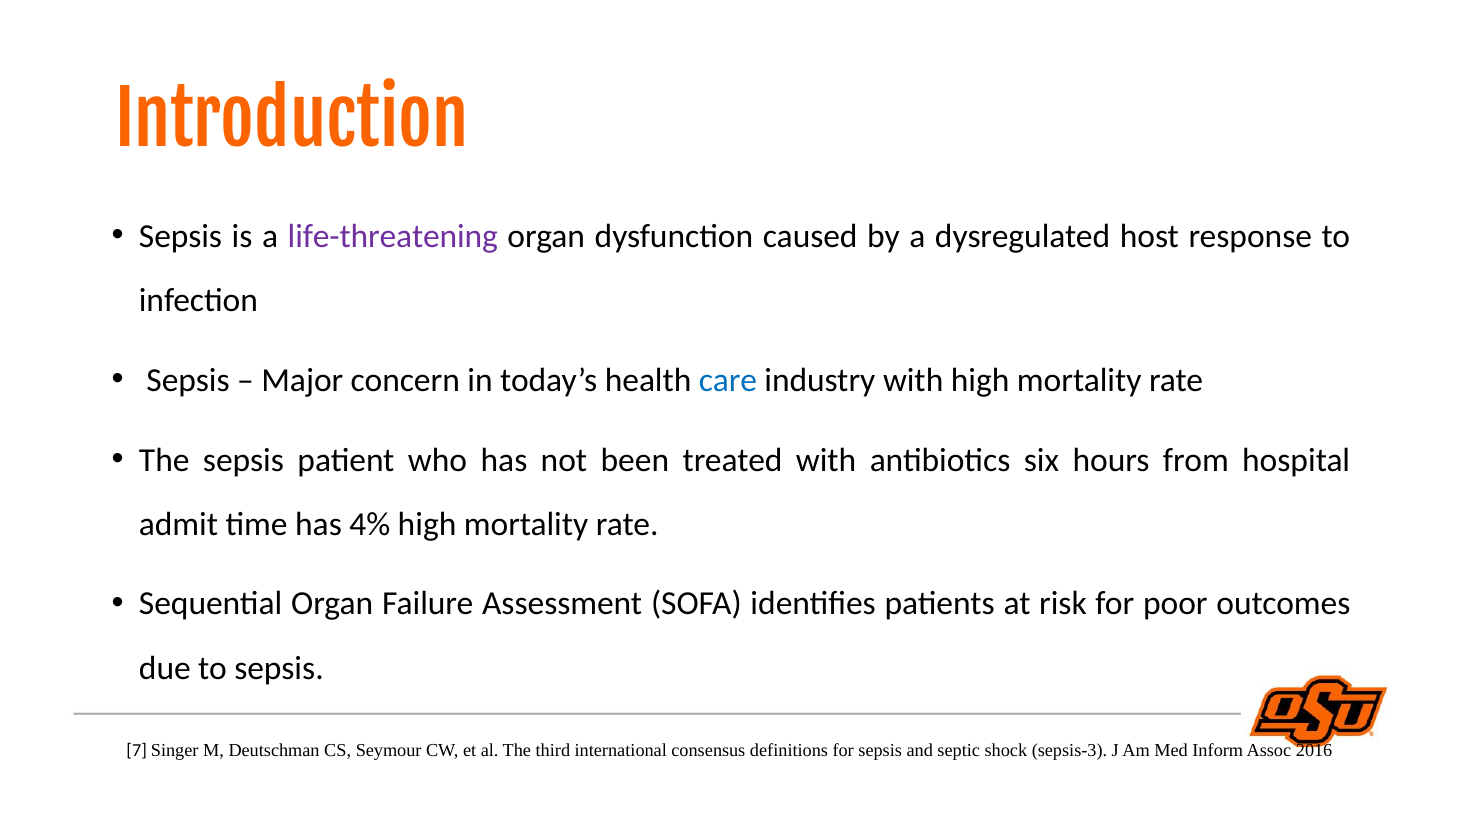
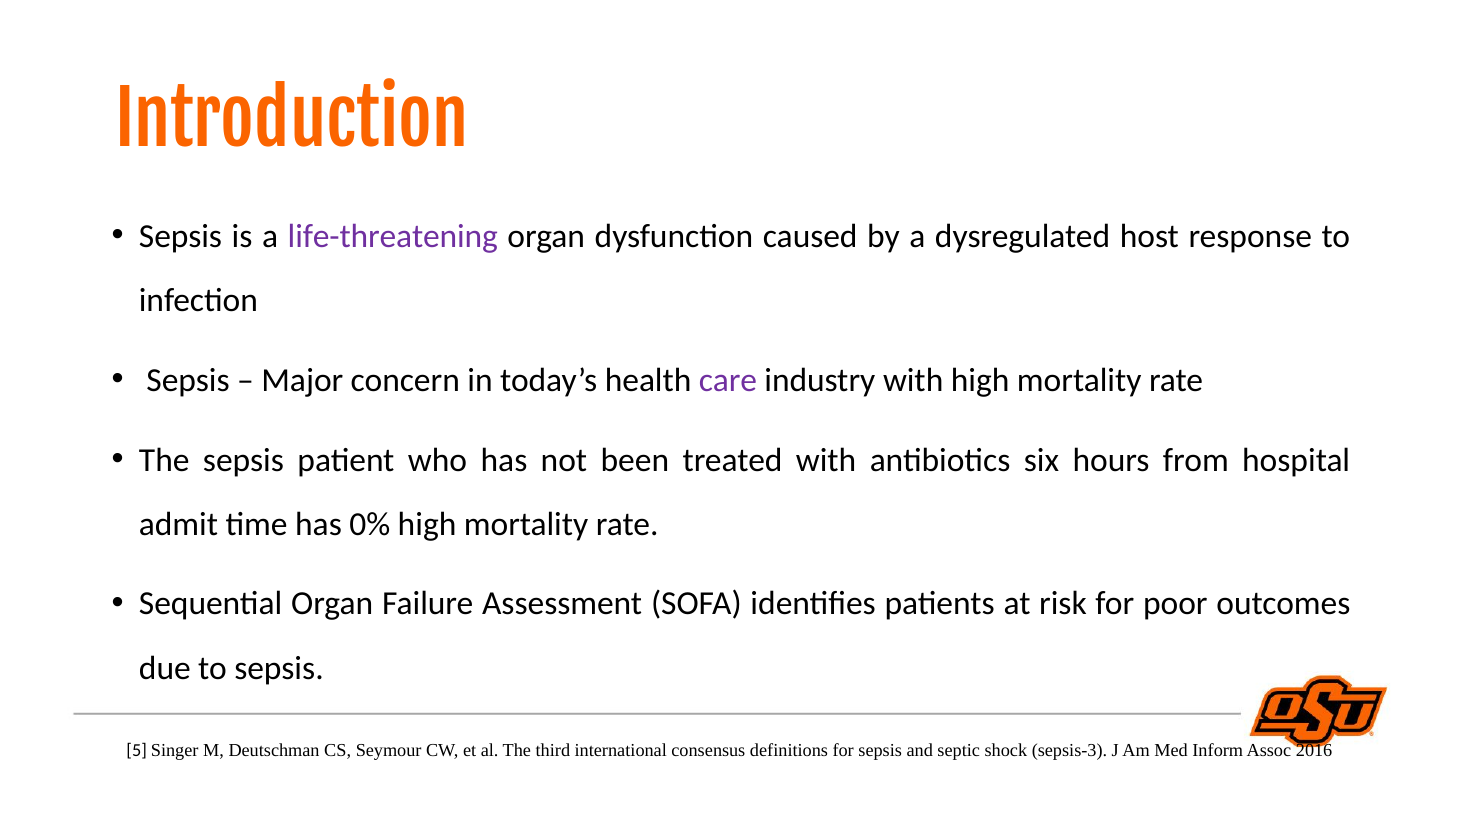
care colour: blue -> purple (728, 380)
4%: 4% -> 0% (370, 524)
7: 7 -> 5 (137, 751)
